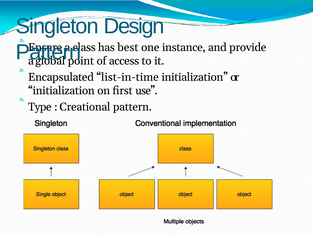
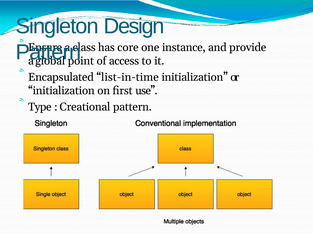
best: best -> core (128, 48)
